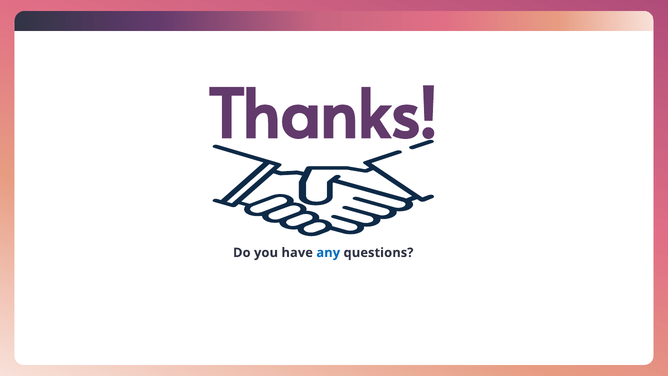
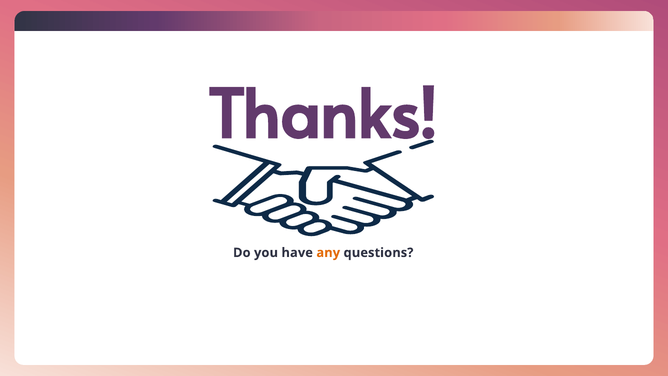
any colour: blue -> orange (328, 253)
